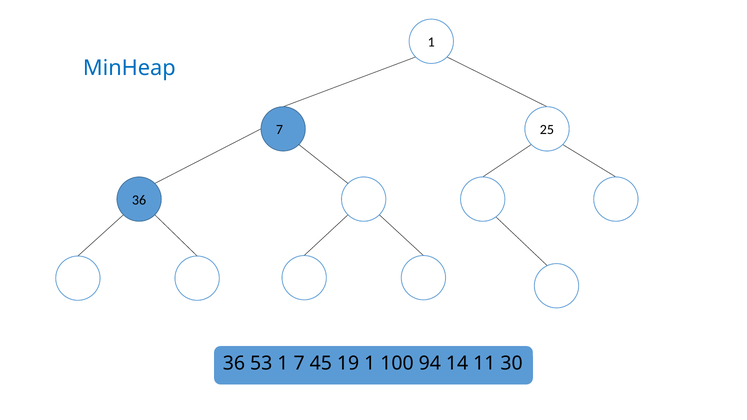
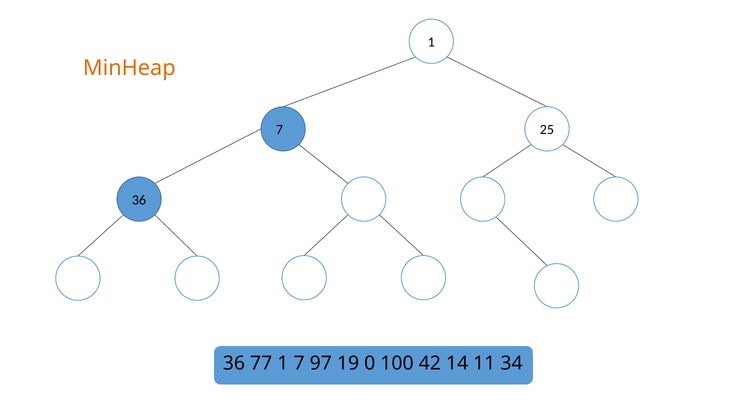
MinHeap colour: blue -> orange (129, 68)
53: 53 -> 77 (261, 363)
45: 45 -> 97 (321, 363)
19 1: 1 -> 0 (370, 363)
94: 94 -> 42 (430, 363)
30: 30 -> 34 (512, 363)
